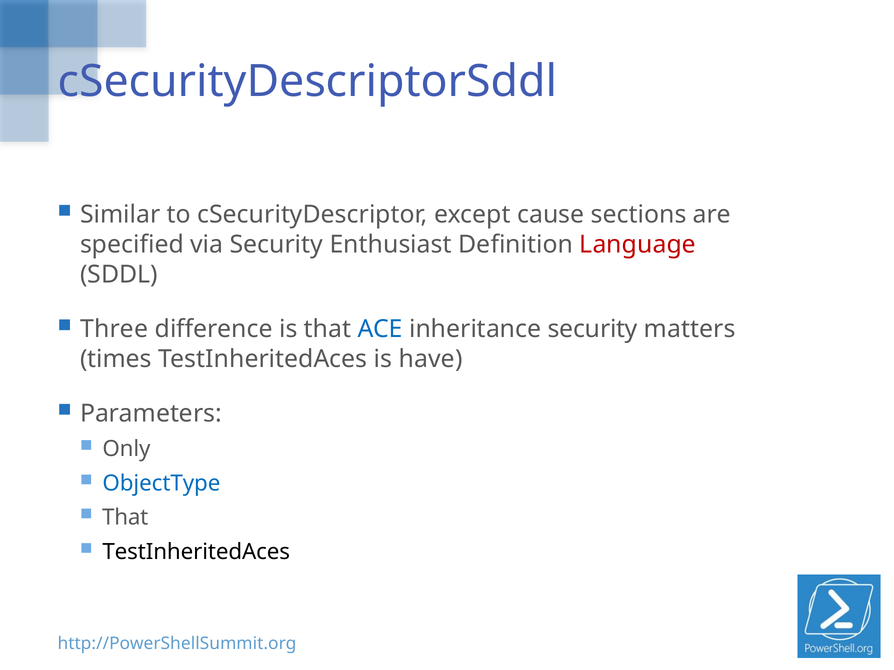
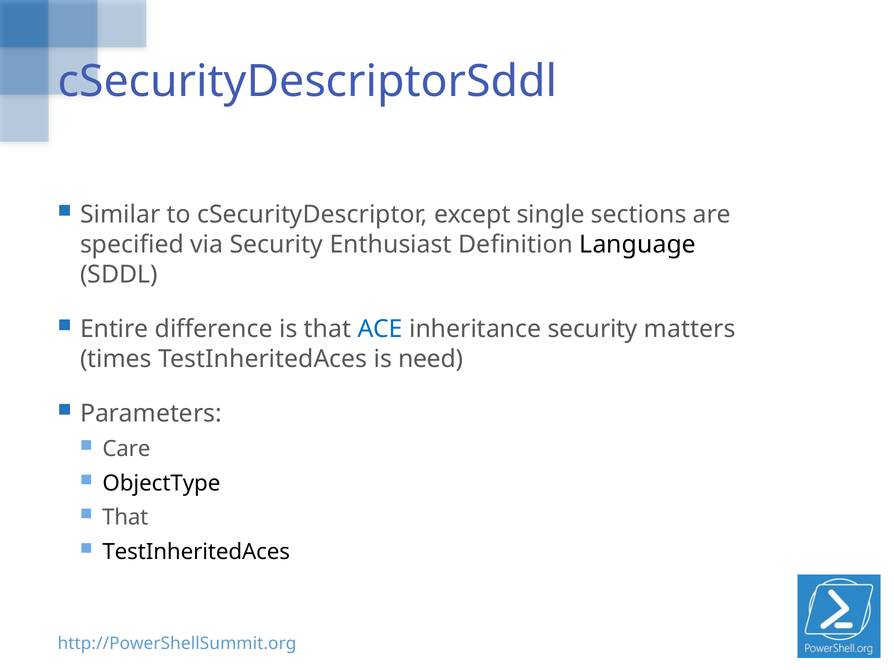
cause: cause -> single (551, 215)
Language colour: red -> black (638, 245)
Three: Three -> Entire (114, 329)
have: have -> need (431, 359)
Only: Only -> Care (126, 449)
ObjectType colour: blue -> black (161, 484)
